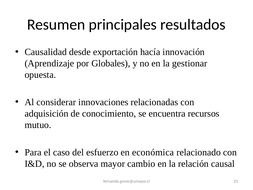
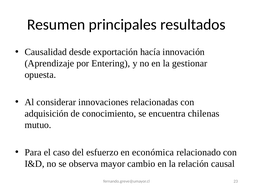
Globales: Globales -> Entering (111, 63)
recursos: recursos -> chilenas (204, 113)
